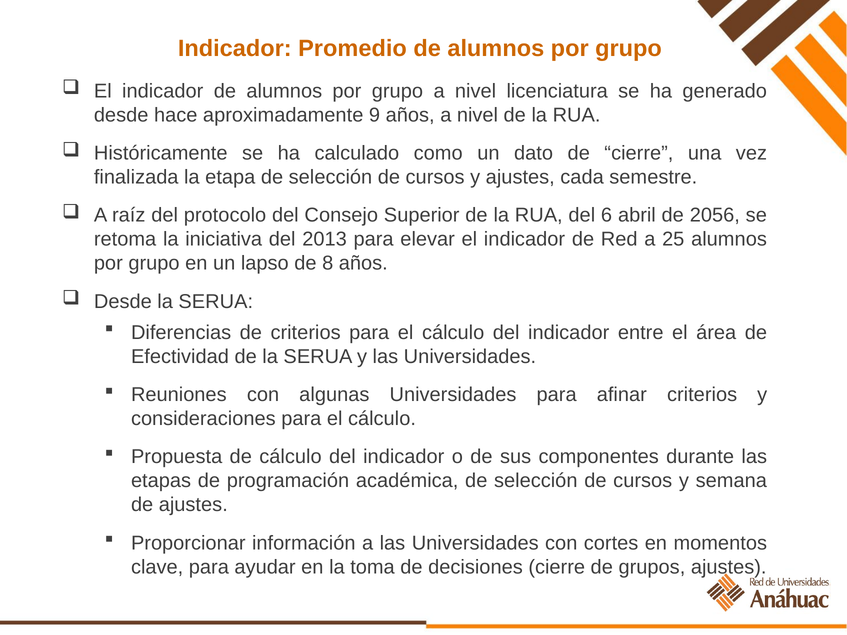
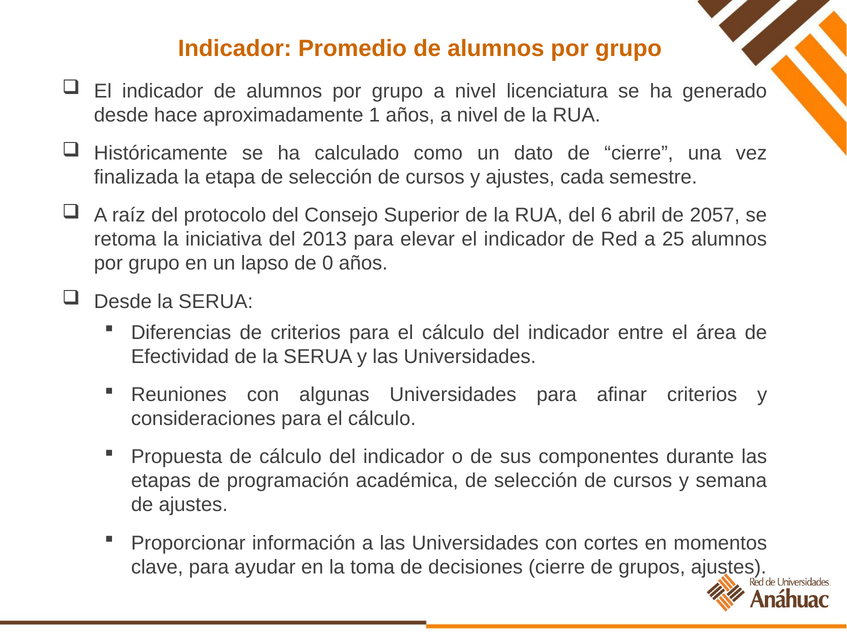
9: 9 -> 1 (375, 115)
2056: 2056 -> 2057 (715, 215)
8: 8 -> 0 (328, 263)
